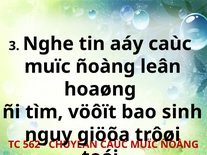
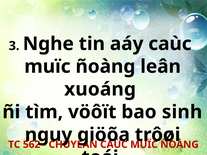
hoaøng: hoaøng -> xuoáng (100, 89)
